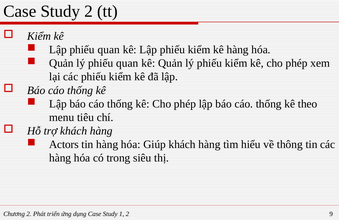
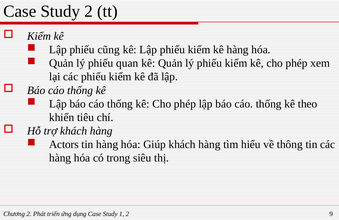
Lập phiếu quan: quan -> cũng (109, 50)
menu: menu -> khiển (62, 118)
